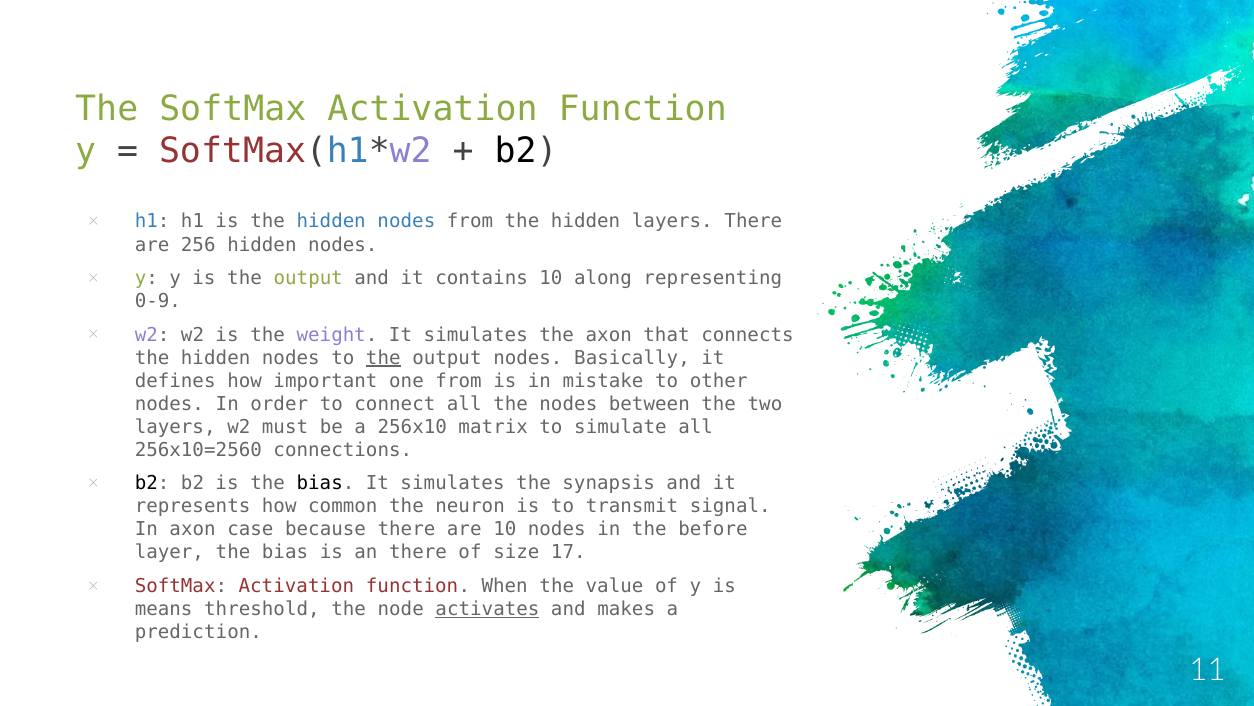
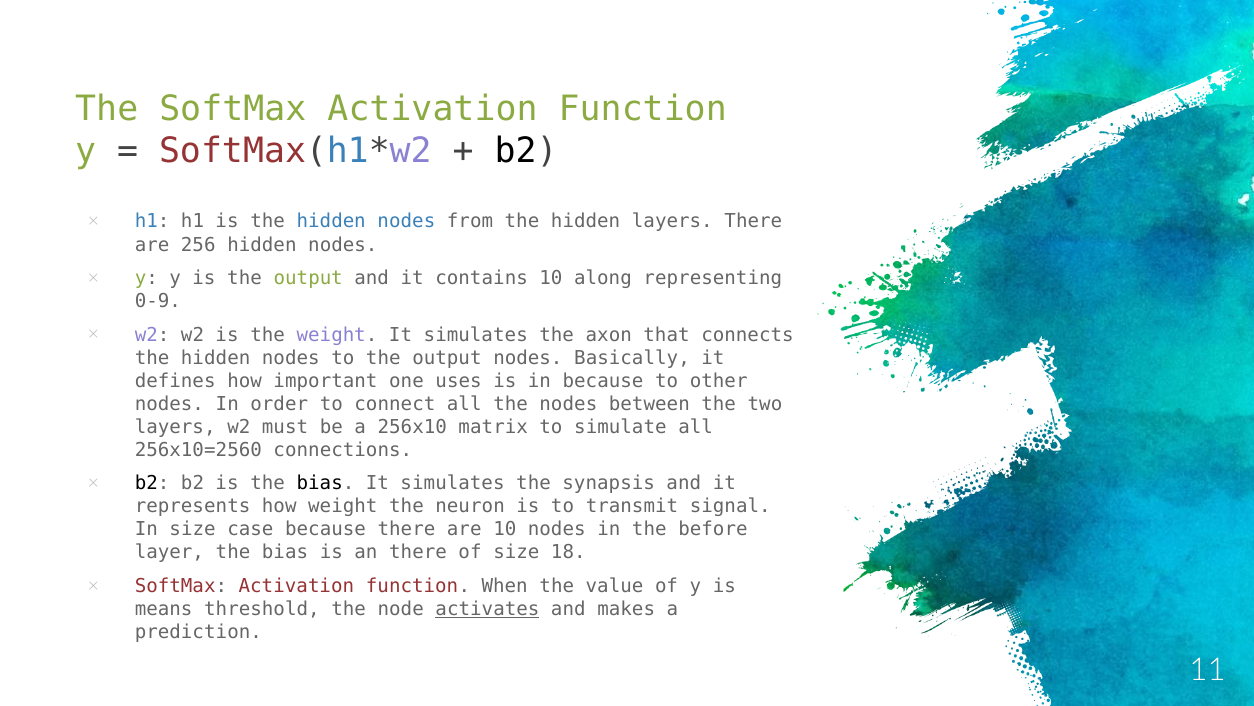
the underline: present -> none (383, 357)
one from: from -> uses (459, 380)
in mistake: mistake -> because (603, 380)
how common: common -> weight (343, 506)
In axon: axon -> size (193, 529)
17: 17 -> 18 (568, 552)
